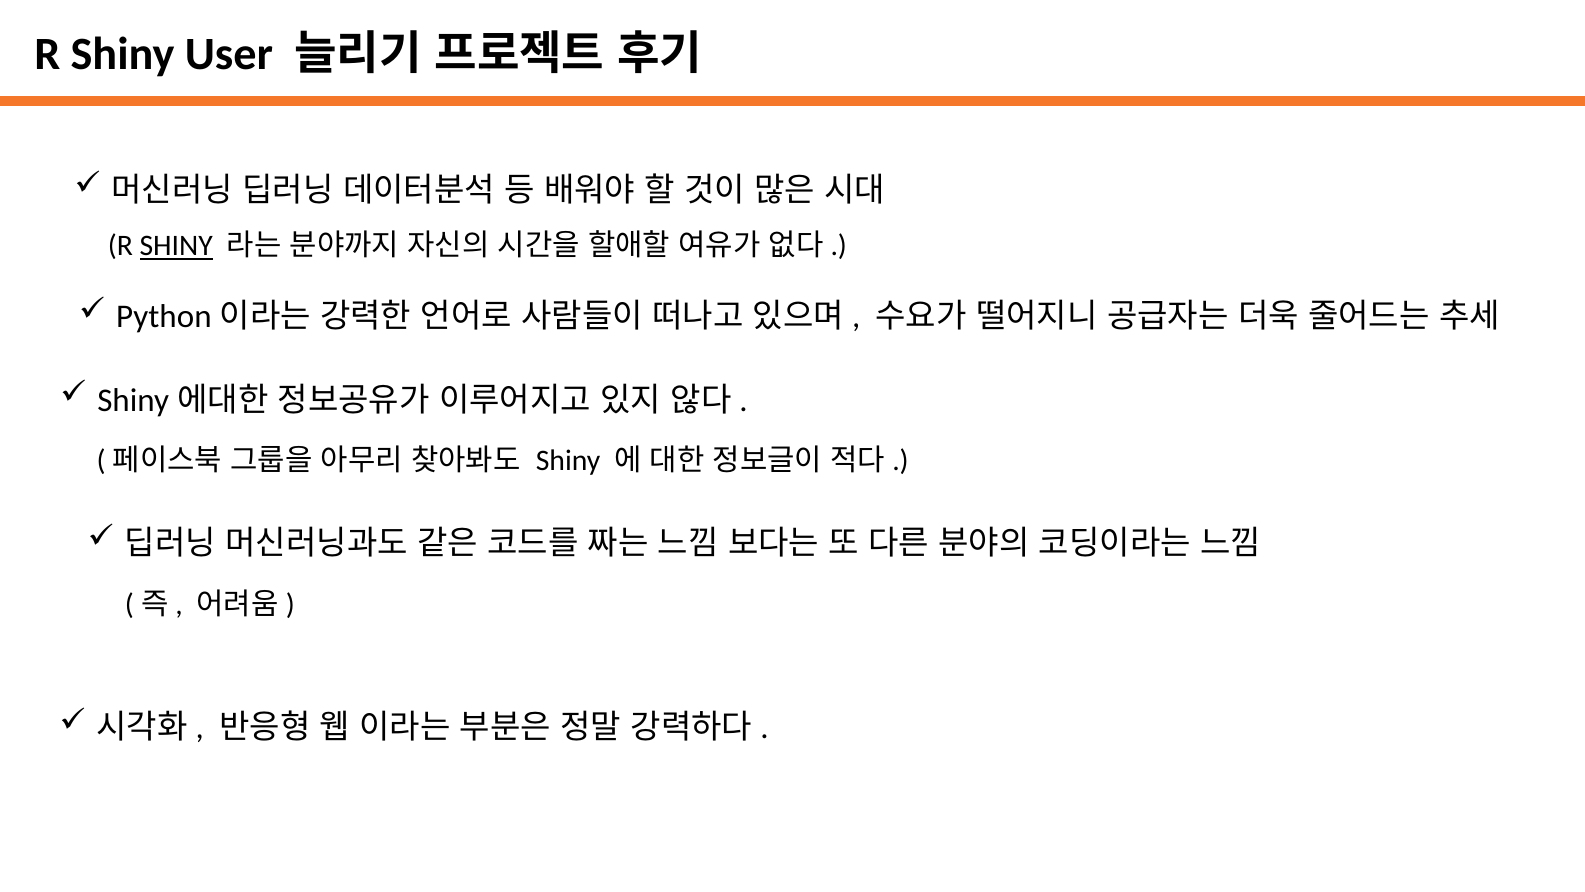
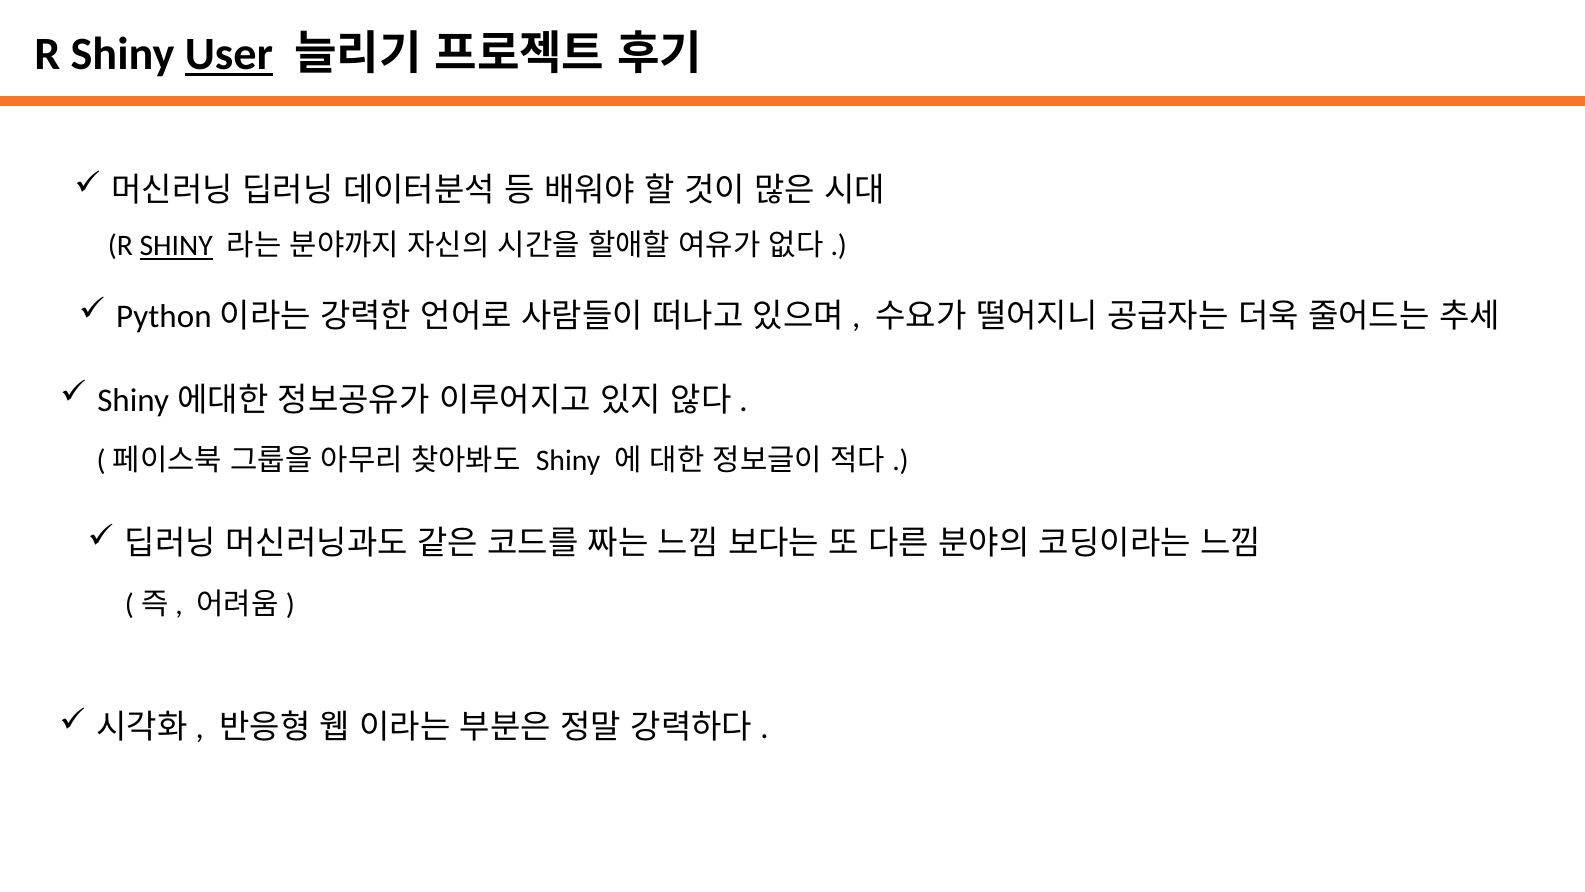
User underline: none -> present (229, 54)
